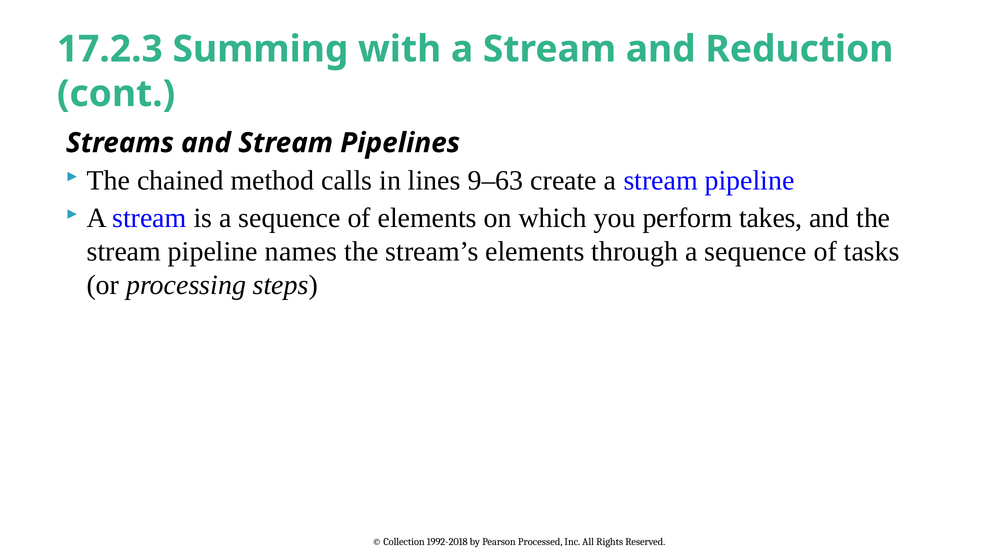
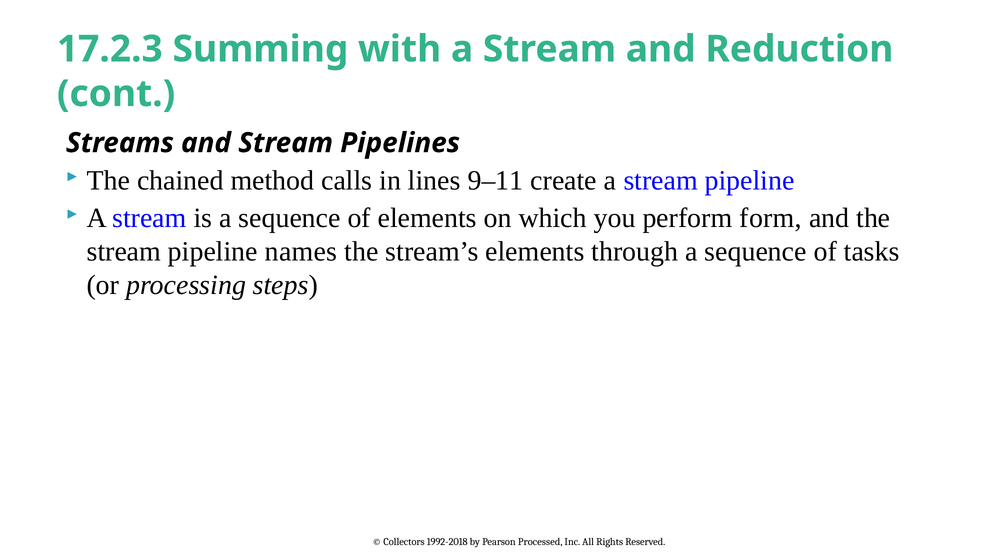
9–63: 9–63 -> 9–11 (495, 181)
takes: takes -> form (771, 218)
Collection: Collection -> Collectors (404, 542)
